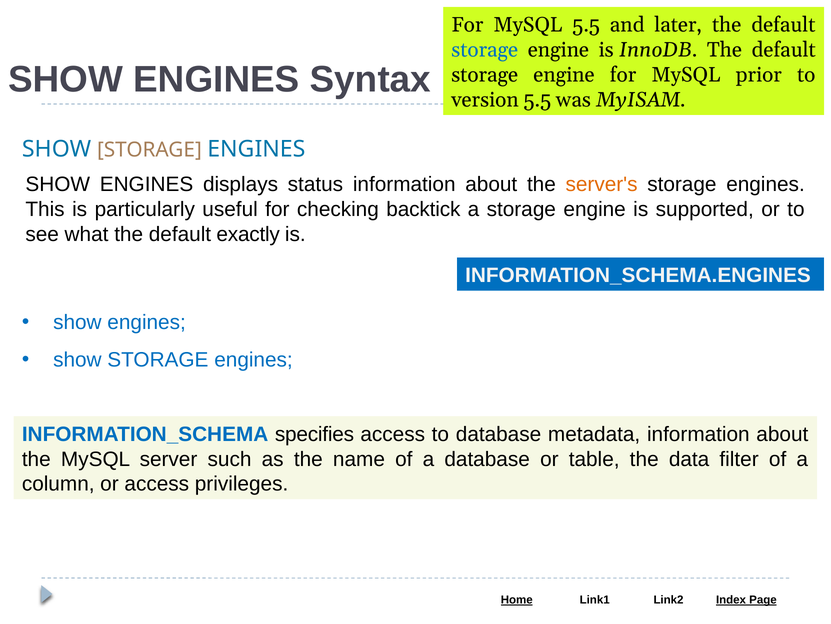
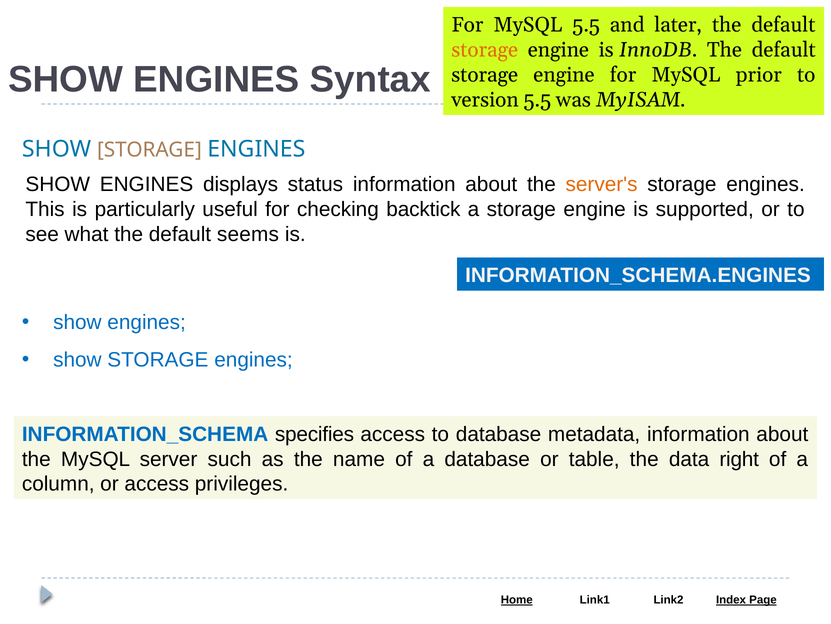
storage colour: blue -> orange (485, 50)
exactly: exactly -> seems (248, 234)
filter: filter -> right (739, 459)
